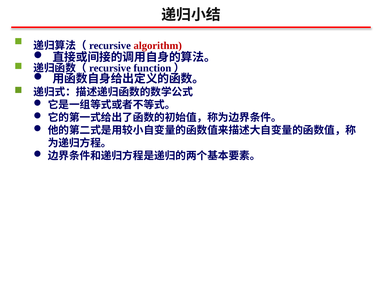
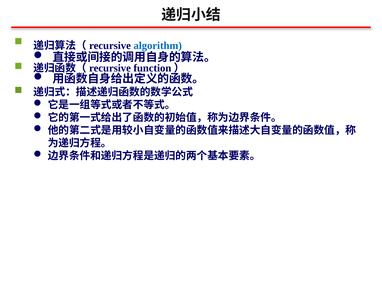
algorithm colour: red -> blue (158, 46)
